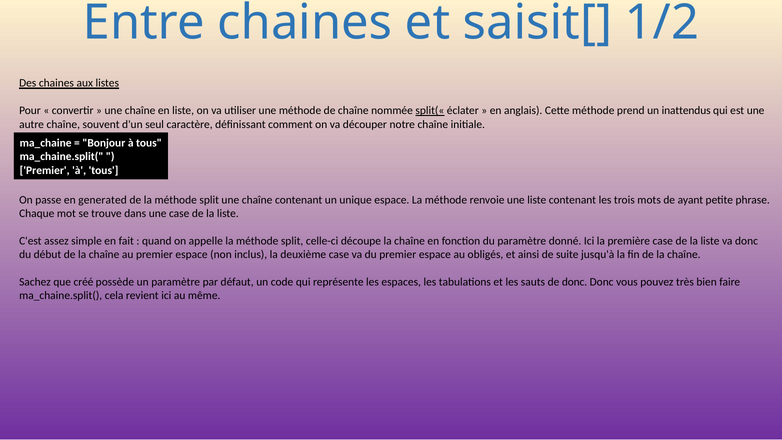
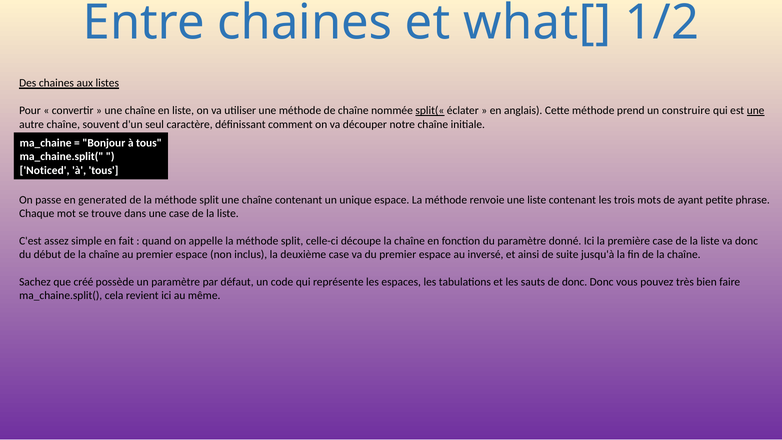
saisit[: saisit[ -> what[ (537, 22)
inattendus: inattendus -> construire (686, 111)
une underline: none -> present (756, 111)
Premier: Premier -> Noticed (45, 170)
obligés: obligés -> inversé (486, 255)
